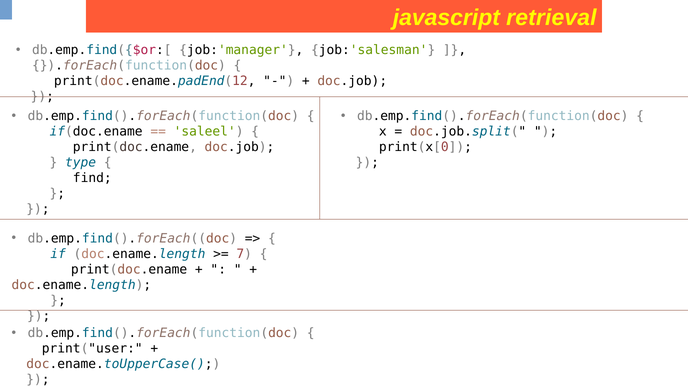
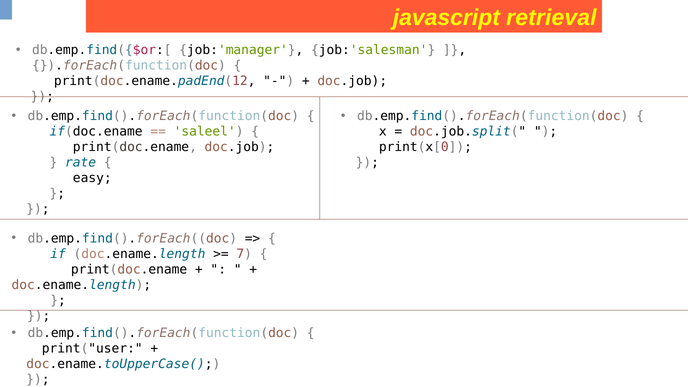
type: type -> rate (81, 162)
find: find -> easy (92, 178)
